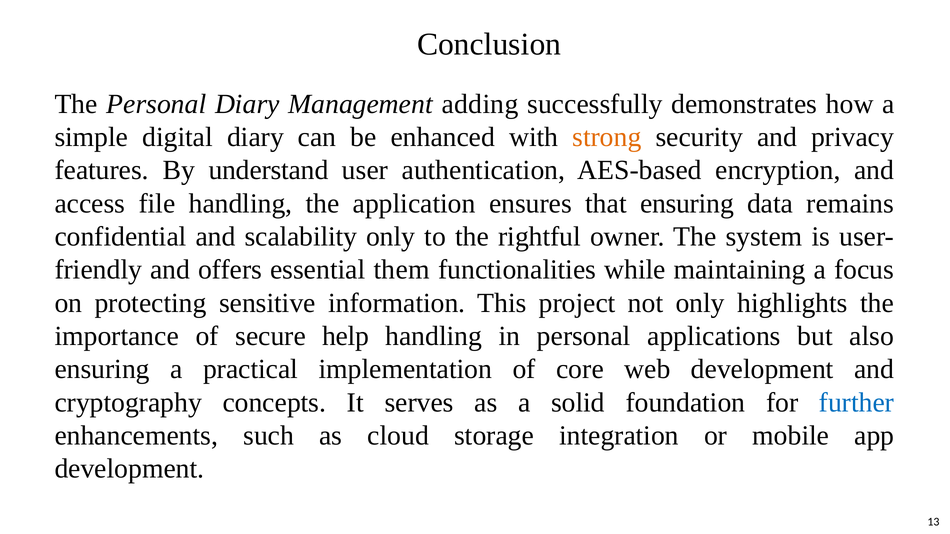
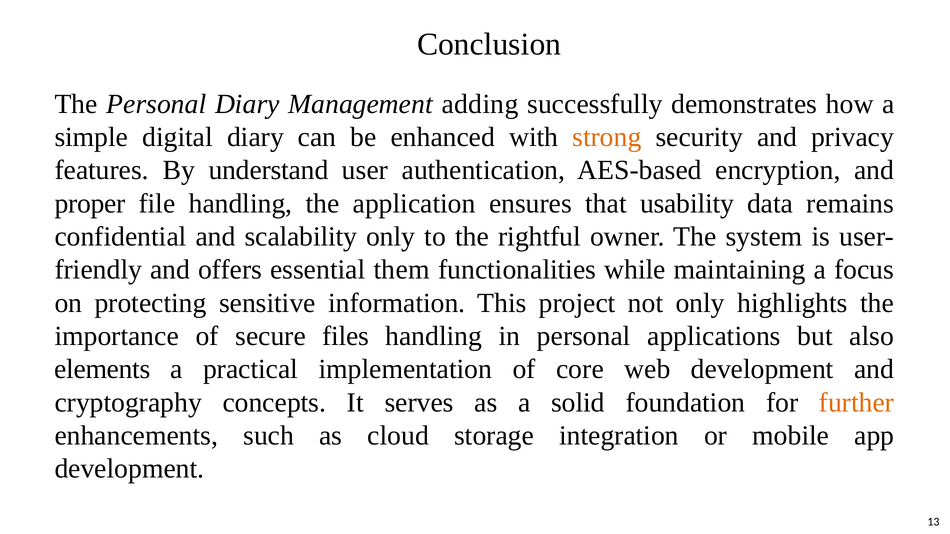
access: access -> proper (90, 204)
that ensuring: ensuring -> usability (687, 204)
help: help -> files (346, 336)
ensuring: ensuring -> elements (102, 370)
further colour: blue -> orange (857, 403)
